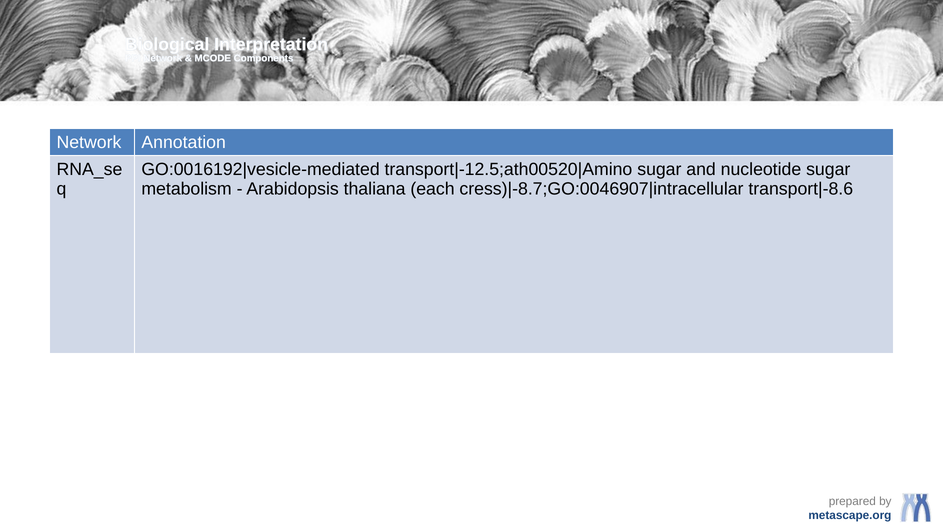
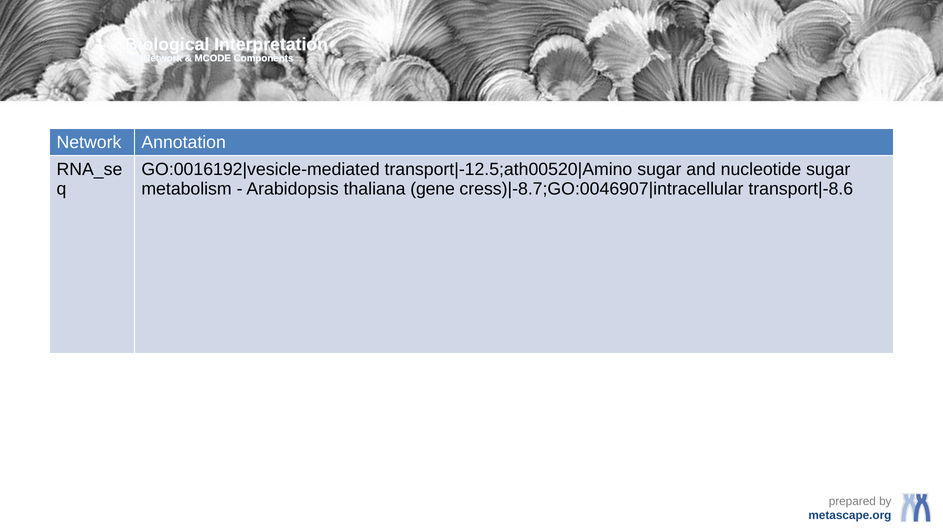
each: each -> gene (433, 189)
